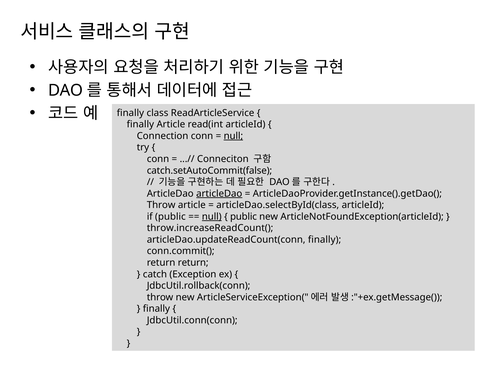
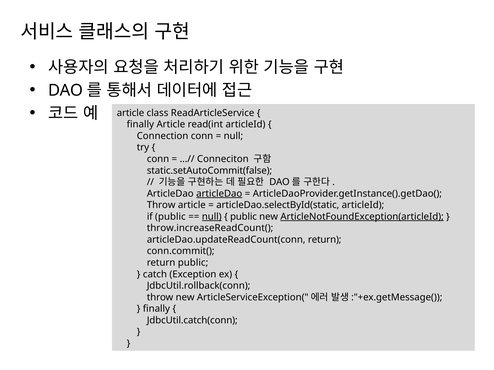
finally: finally -> article (130, 113)
null underline: present -> none (233, 136)
catch.setAutoCommit(false: catch.setAutoCommit(false -> static.setAutoCommit(false (209, 171)
articleDao.selectById(class: articleDao.selectById(class -> articleDao.selectById(static (278, 205)
ArticleNotFoundException(articleId underline: none -> present (362, 217)
articleDao.updateReadCount(conn finally: finally -> return (325, 240)
return return: return -> public (193, 263)
JdbcUtil.conn(conn: JdbcUtil.conn(conn -> JdbcUtil.catch(conn (192, 321)
